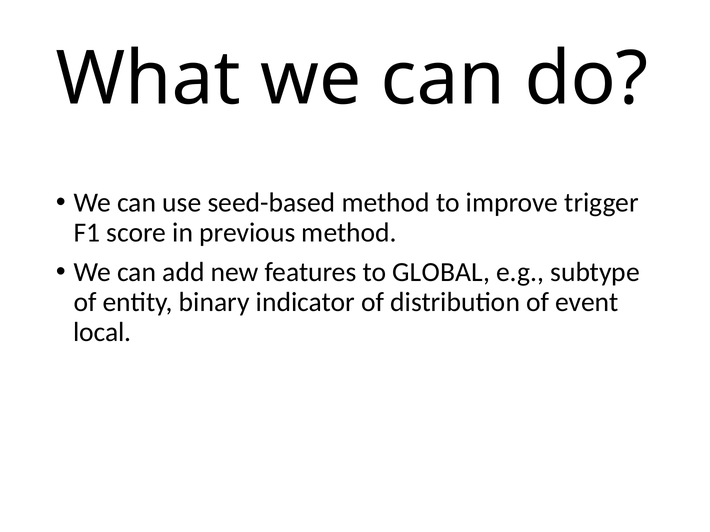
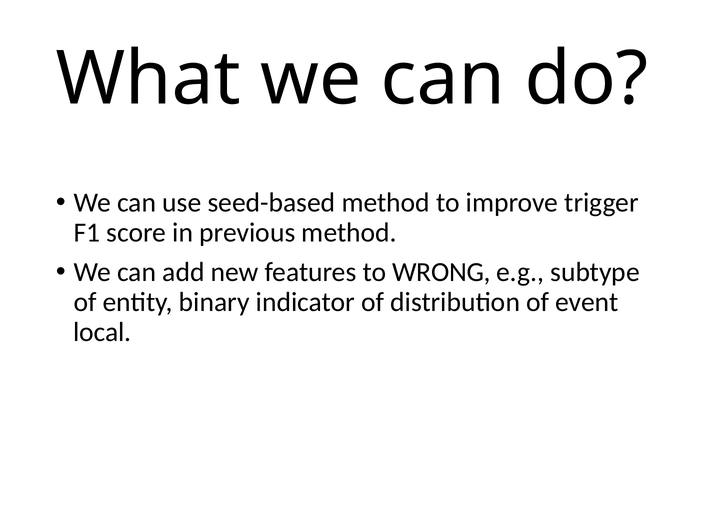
GLOBAL: GLOBAL -> WRONG (441, 273)
